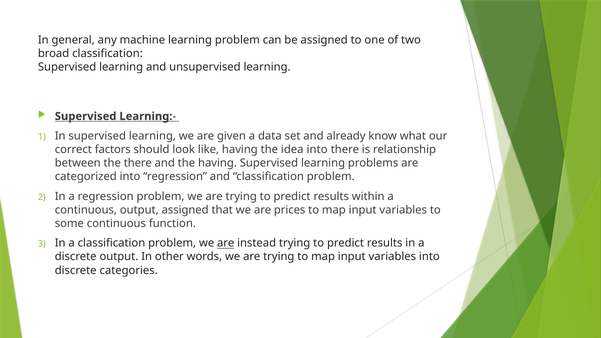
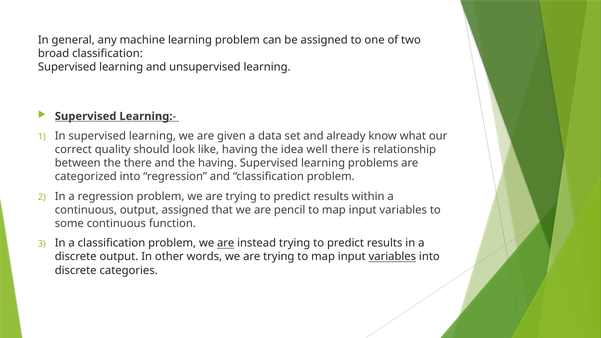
factors: factors -> quality (113, 150)
idea into: into -> well (317, 150)
prices: prices -> pencil (290, 210)
variables underline: none -> present (392, 257)
